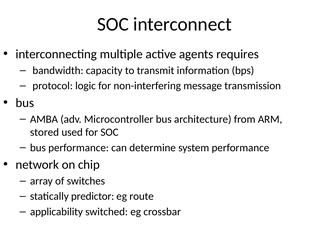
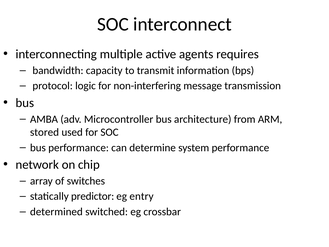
route: route -> entry (142, 196)
applicability: applicability -> determined (56, 212)
